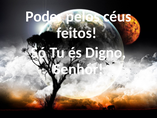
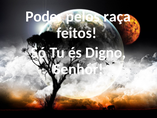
céus: céus -> raça (117, 16)
